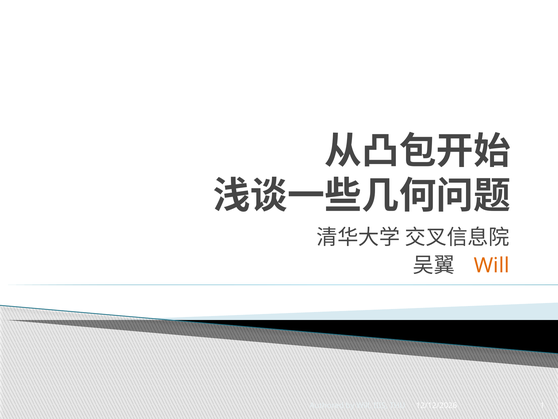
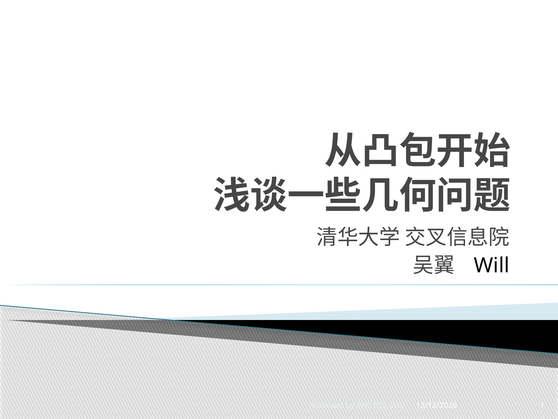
Will colour: orange -> black (492, 265)
